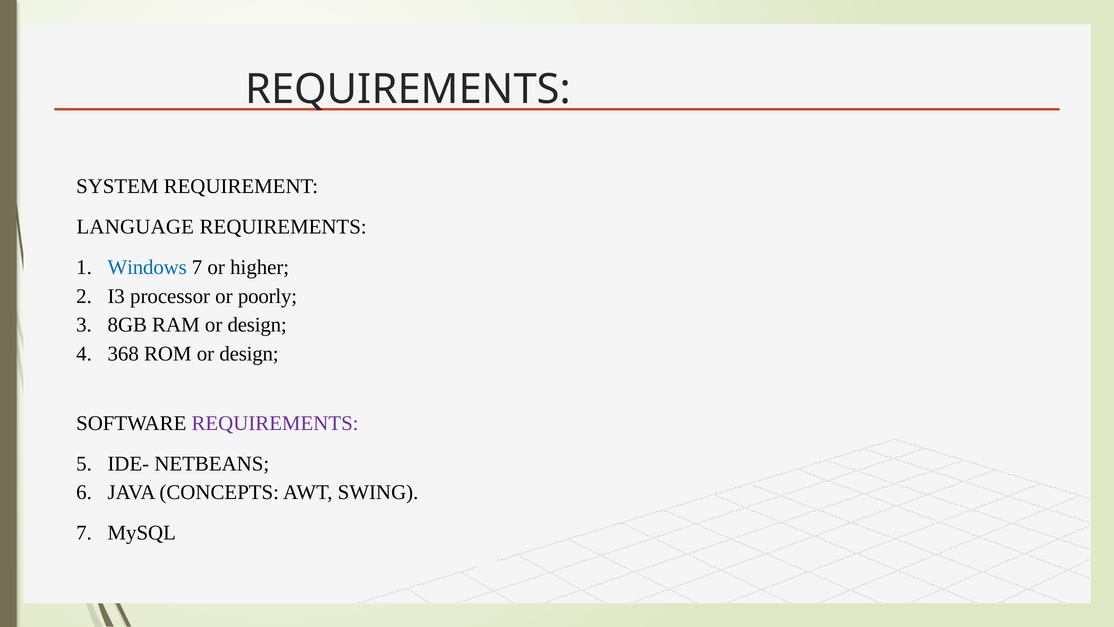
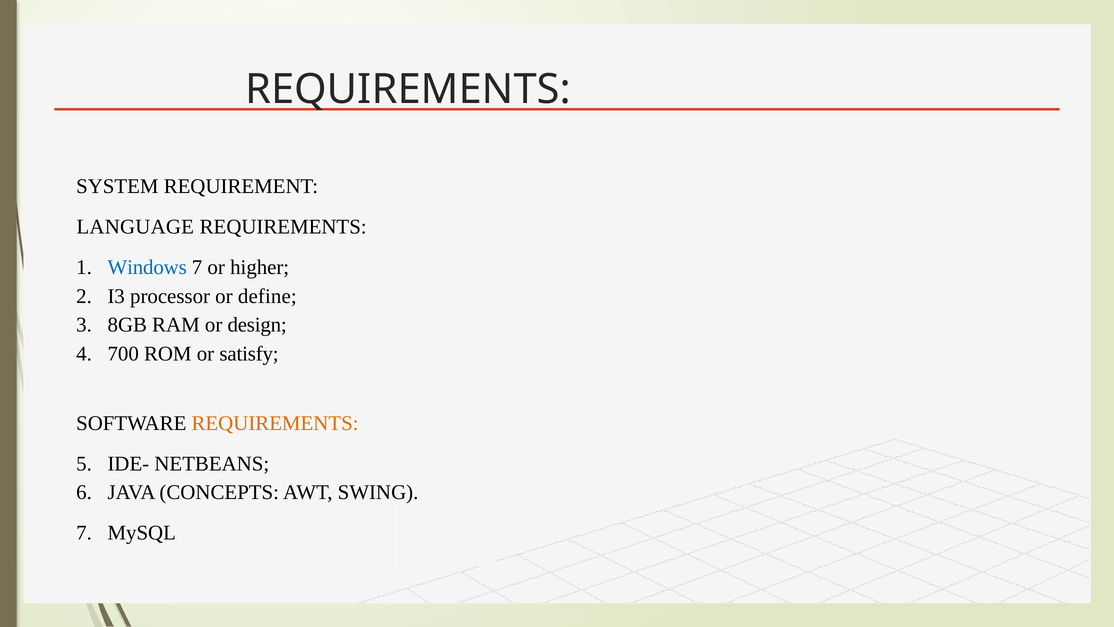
poorly: poorly -> define (267, 296)
368: 368 -> 700 (123, 354)
ROM or design: design -> satisfy (249, 354)
REQUIREMENTS colour: purple -> orange (275, 423)
